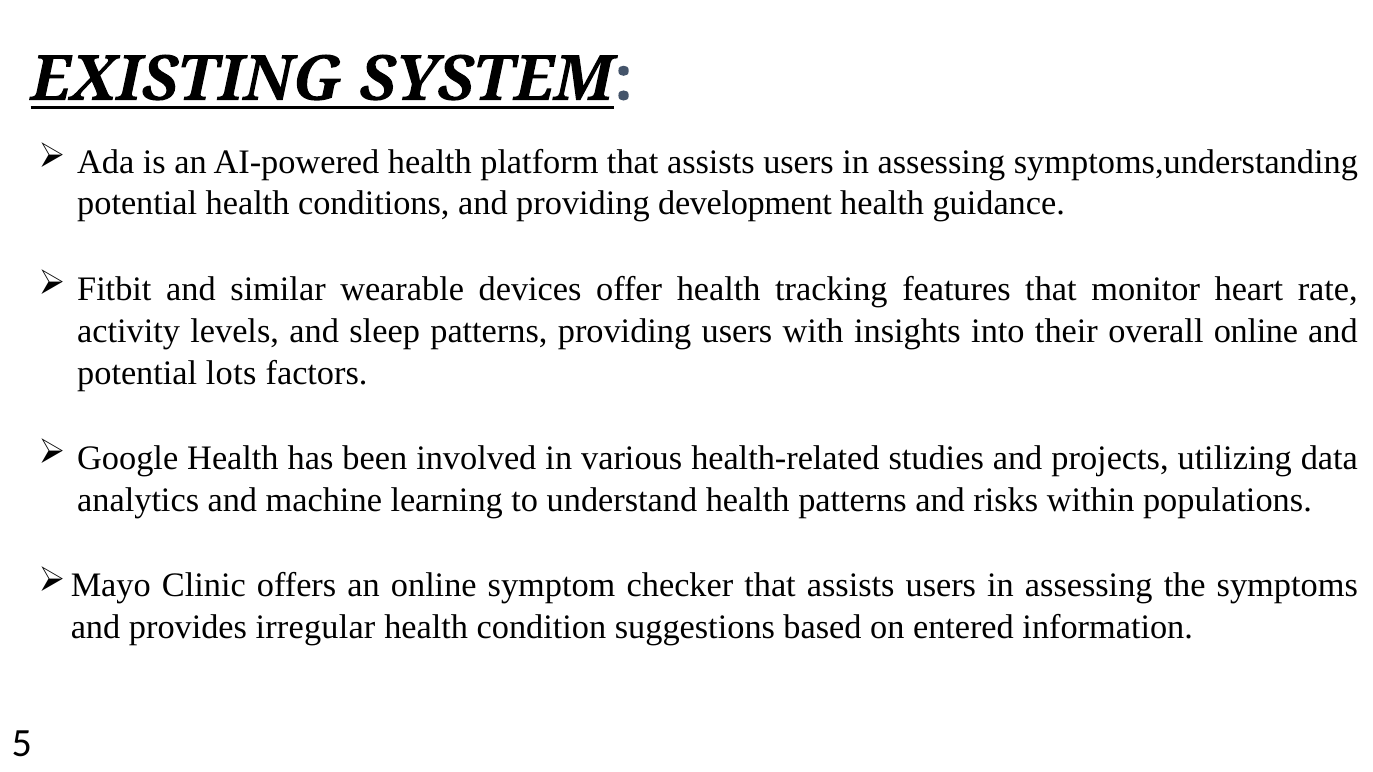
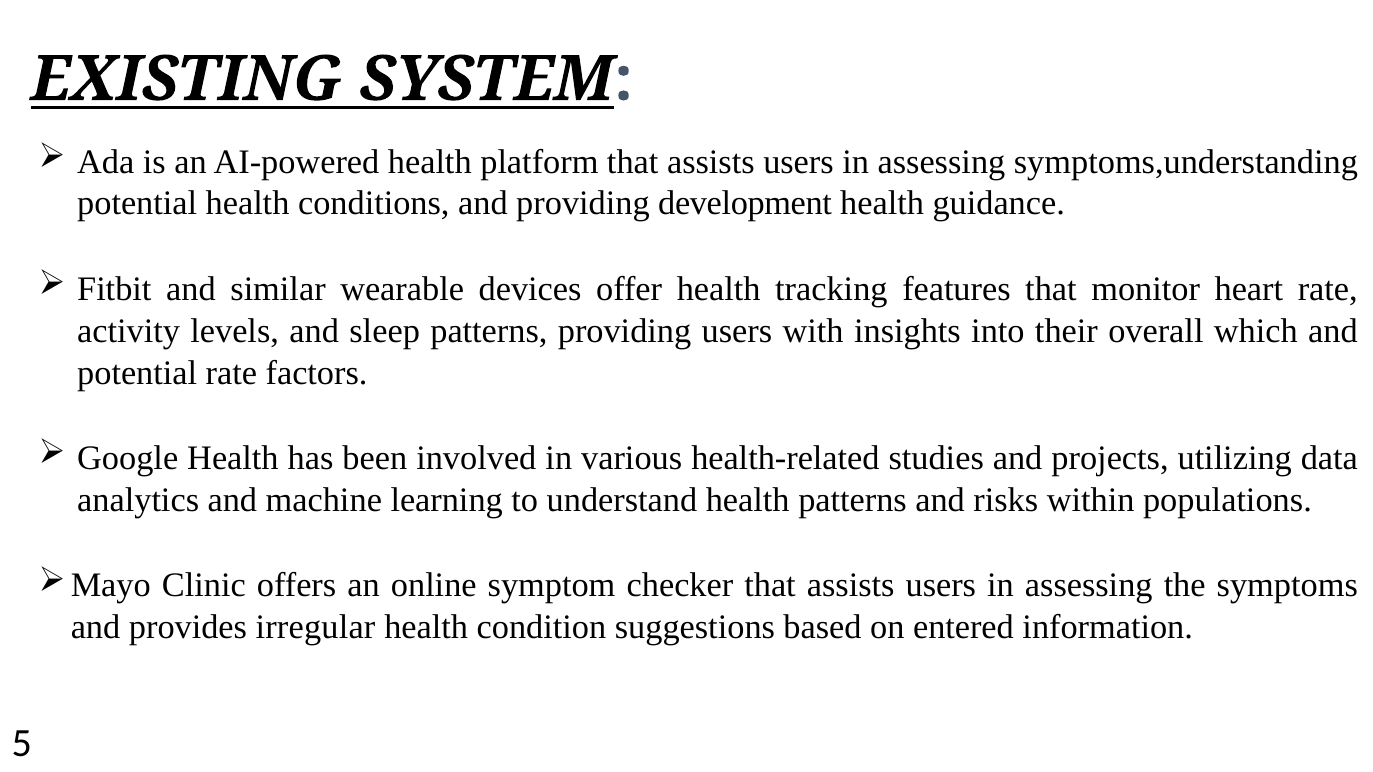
overall online: online -> which (1256, 331)
potential lots: lots -> rate (231, 373)
